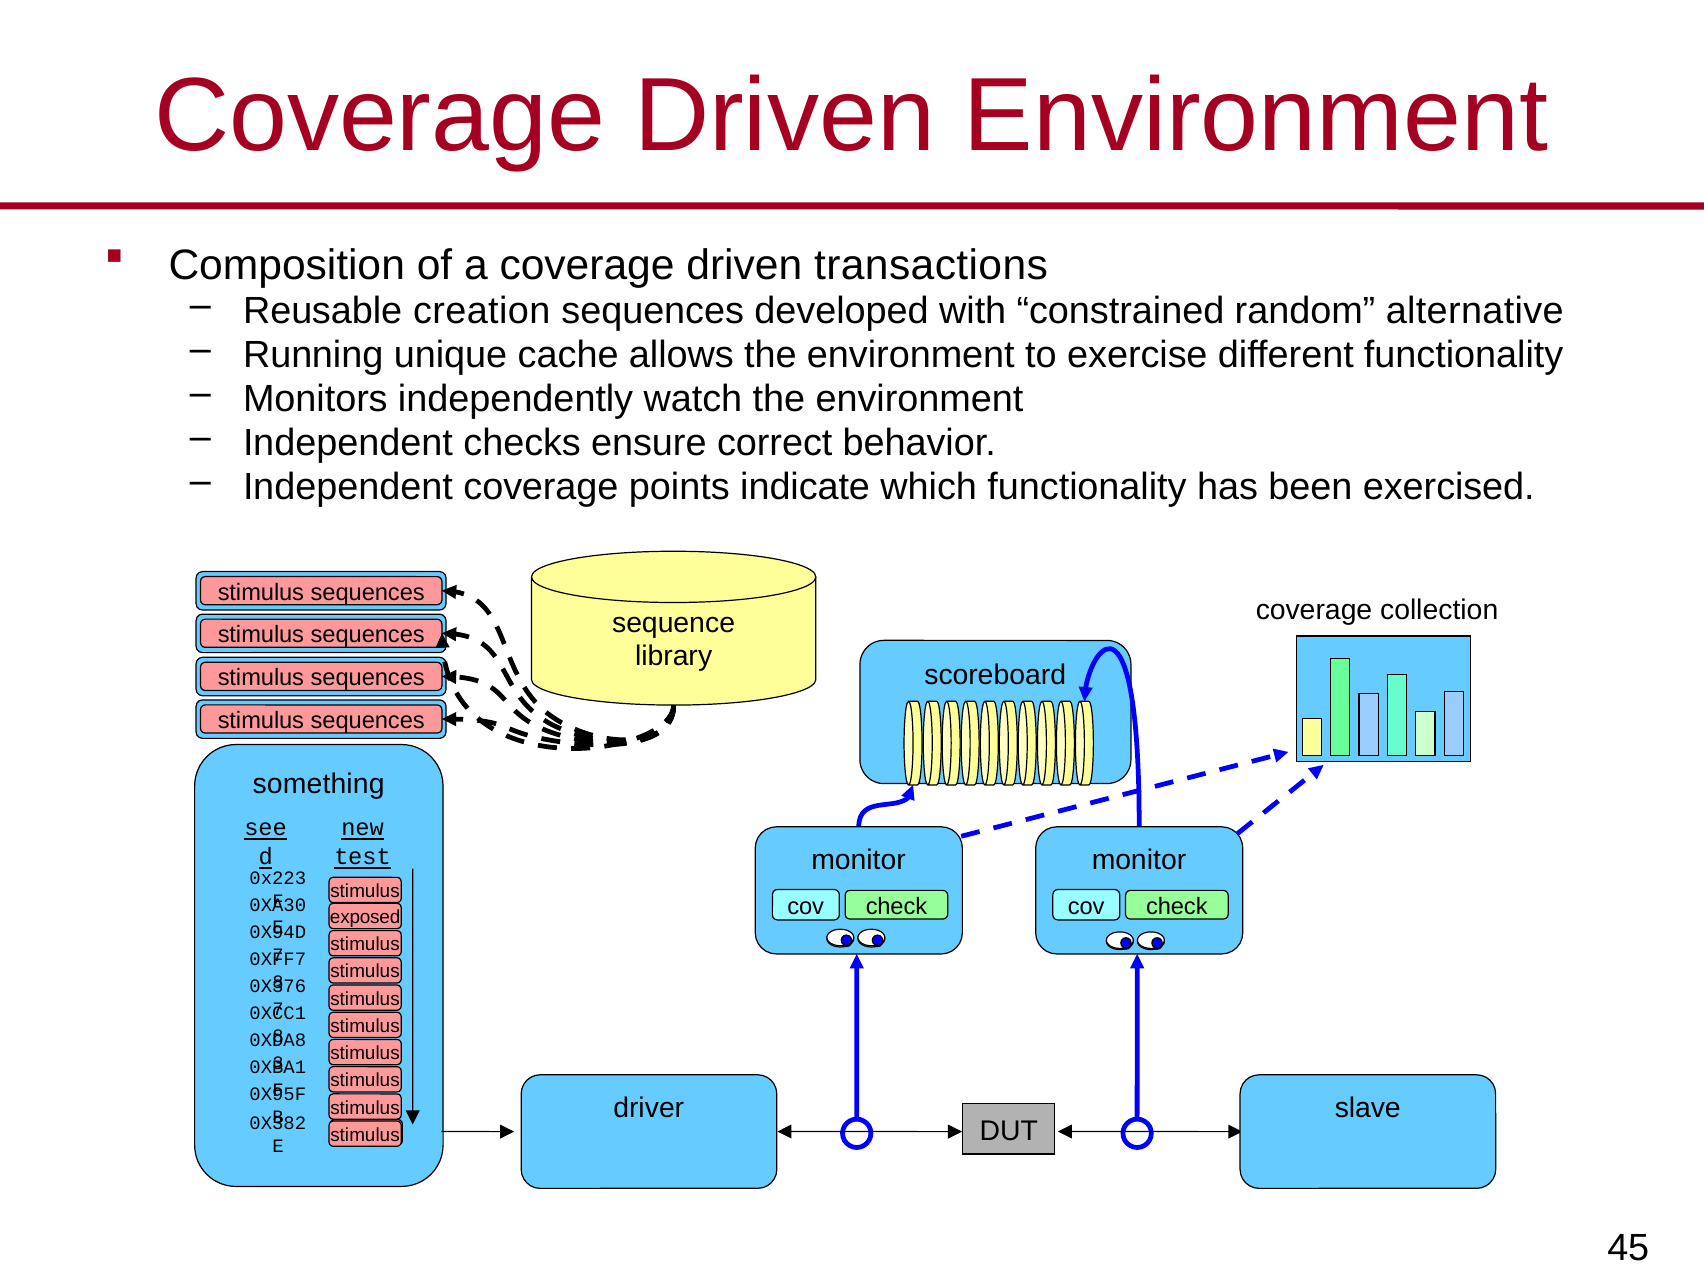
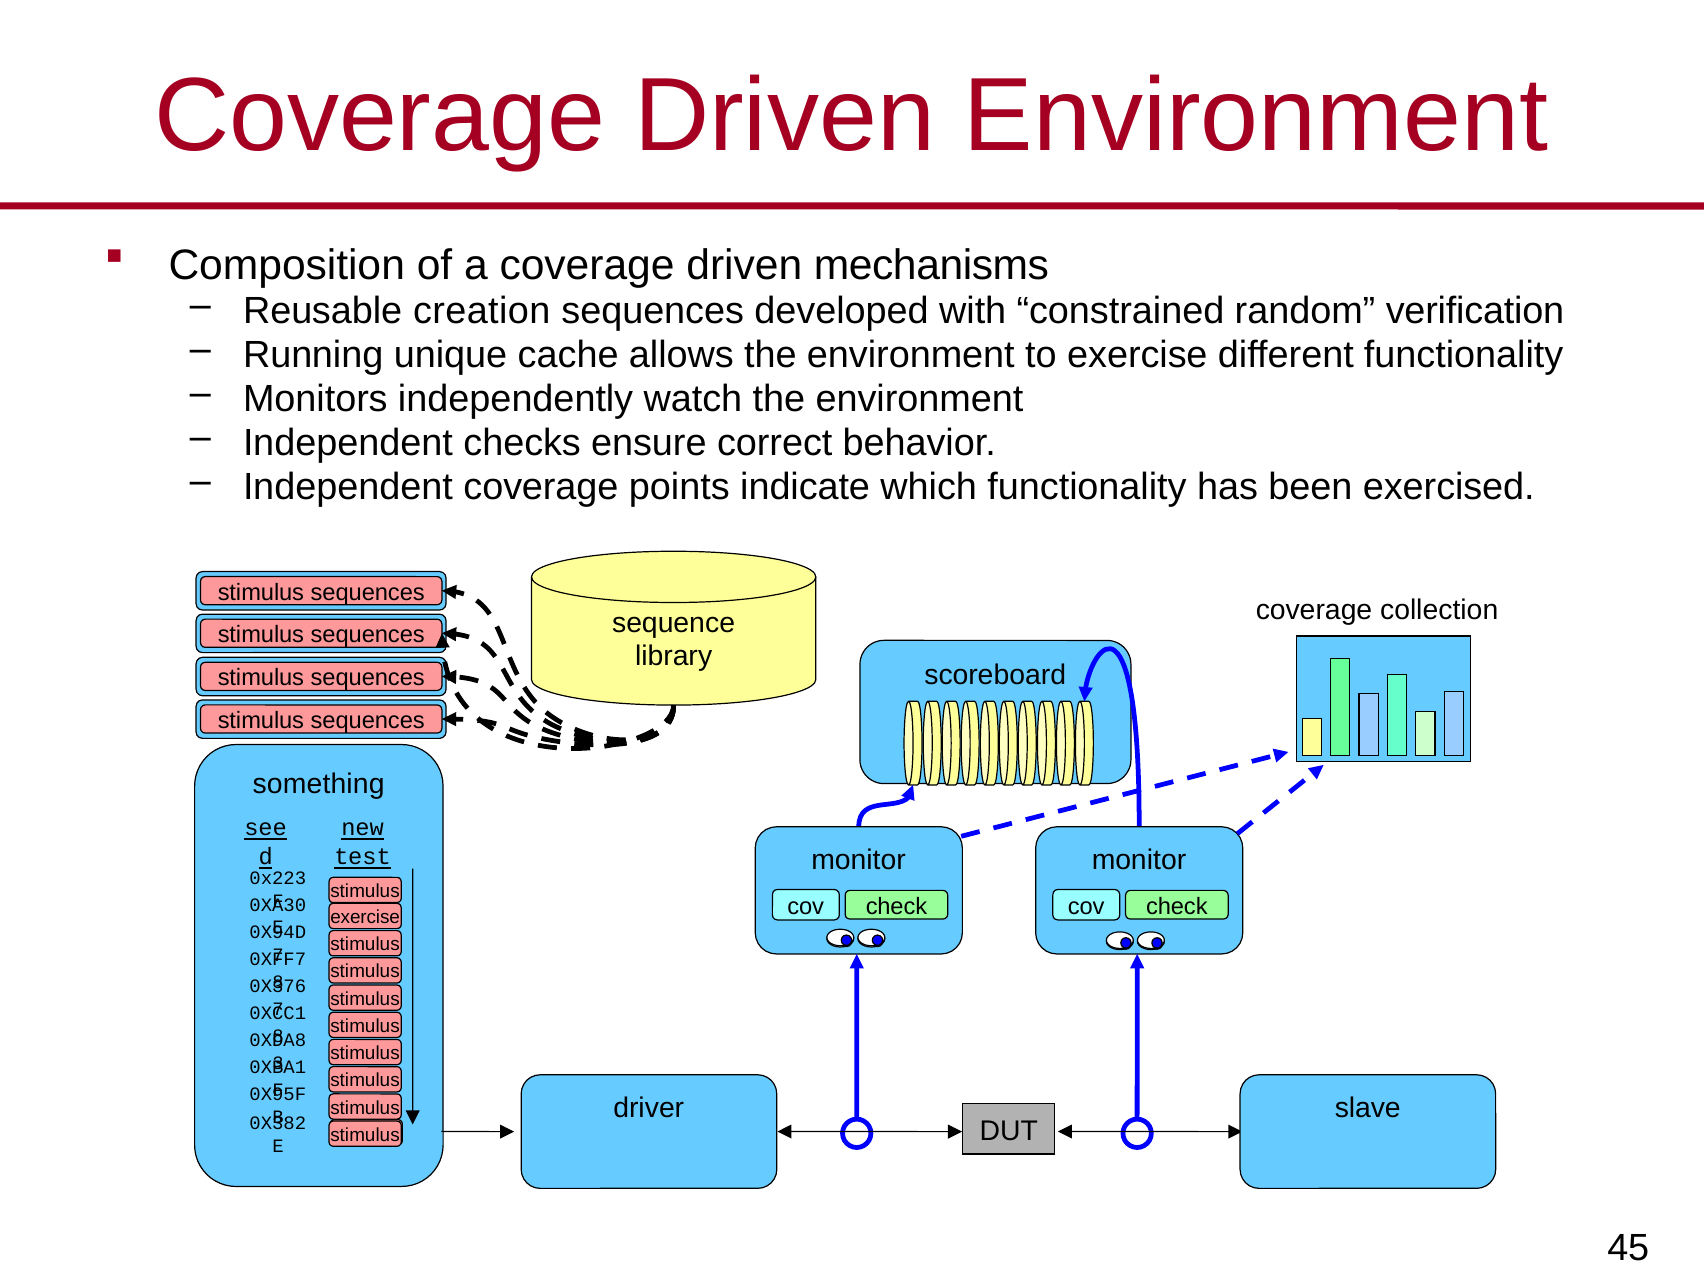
transactions: transactions -> mechanisms (931, 265)
alternative: alternative -> verification (1475, 311)
exposed: exposed -> exercise (365, 917)
